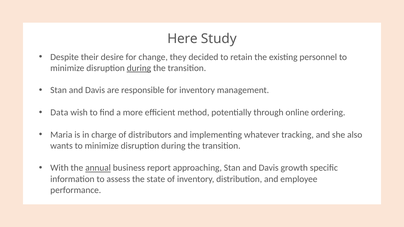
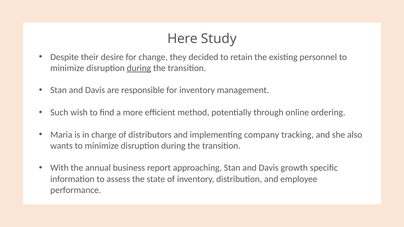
Data: Data -> Such (59, 113)
whatever: whatever -> company (262, 135)
annual underline: present -> none (98, 168)
